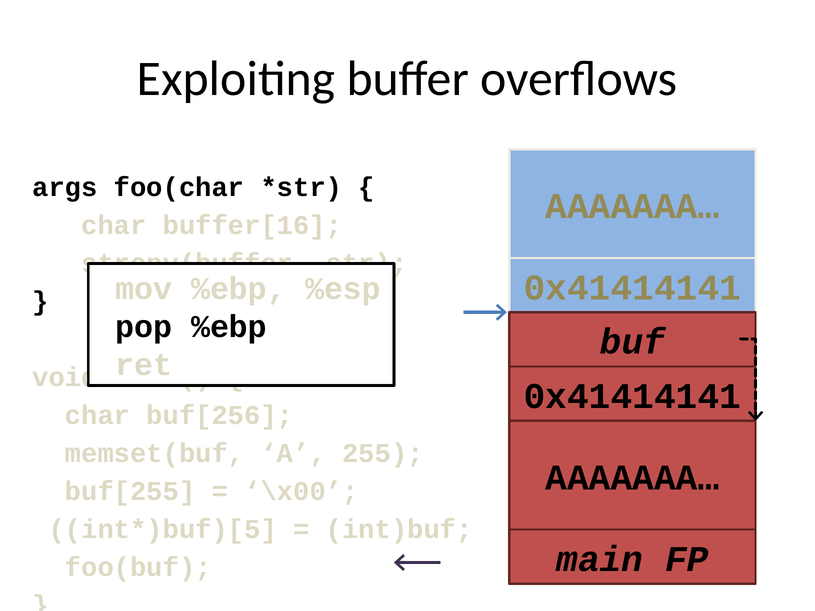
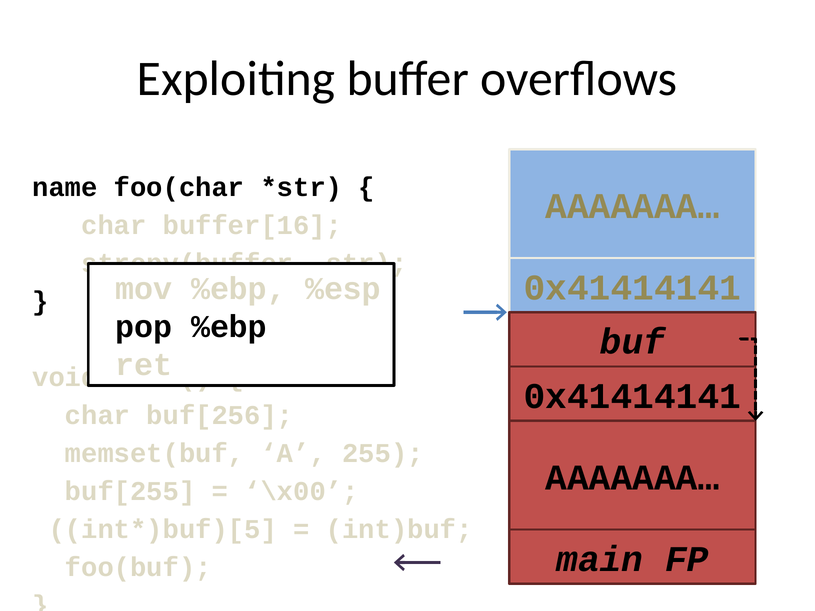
args: args -> name (65, 187)
